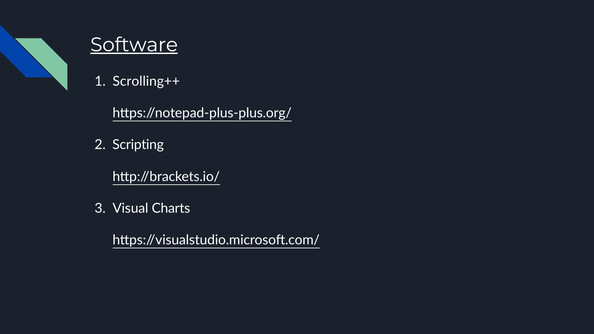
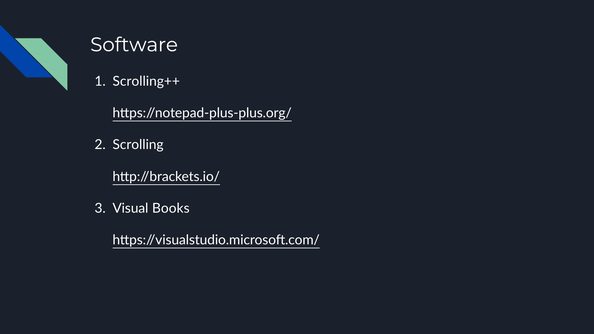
Software underline: present -> none (134, 45)
Scripting: Scripting -> Scrolling (138, 145)
Charts: Charts -> Books (171, 208)
